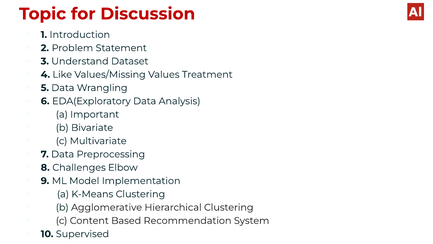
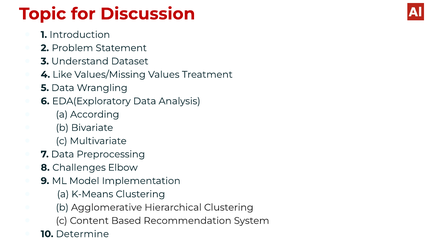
Important: Important -> According (95, 114)
Supervised: Supervised -> Determine (82, 234)
